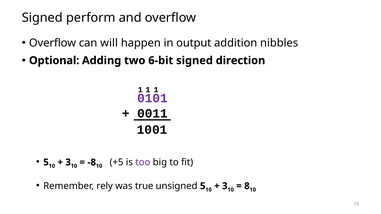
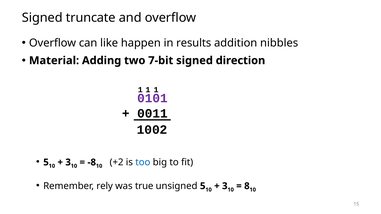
perform: perform -> truncate (91, 18)
will: will -> like (109, 43)
output: output -> results (194, 43)
Optional: Optional -> Material (54, 61)
6-bit: 6-bit -> 7-bit (161, 61)
1: 1 -> 2 (163, 130)
+5: +5 -> +2 (117, 162)
too colour: purple -> blue (143, 162)
